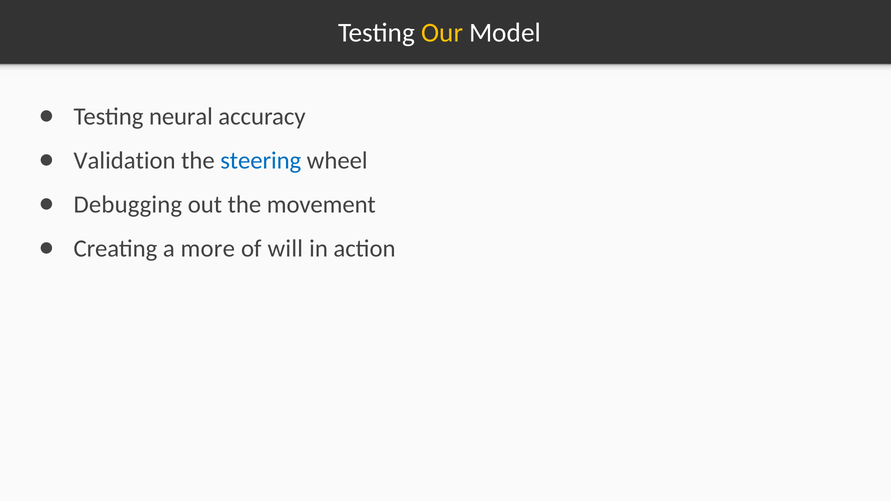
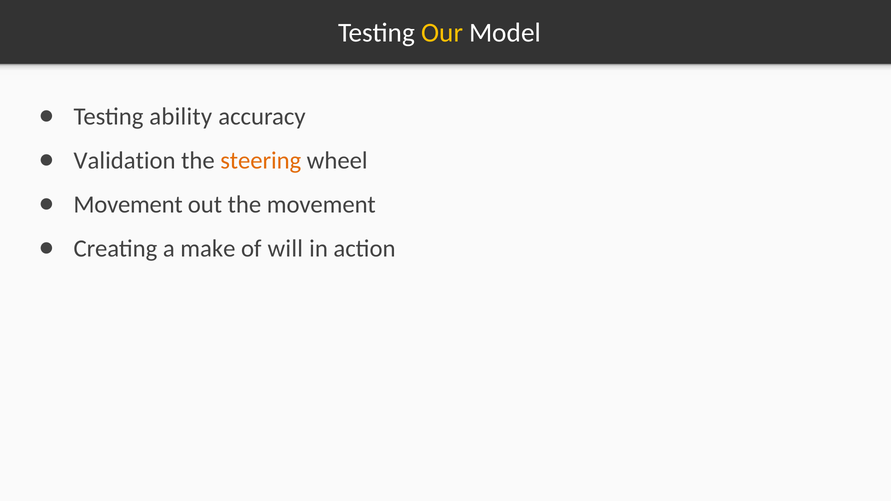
neural: neural -> ability (181, 116)
steering colour: blue -> orange (261, 160)
Debugging: Debugging -> Movement (128, 205)
more: more -> make (208, 249)
